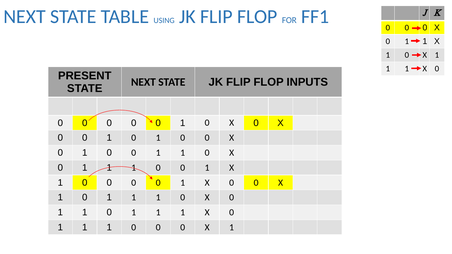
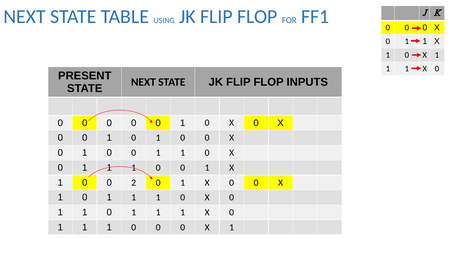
0: 0 -> 2 (134, 183)
